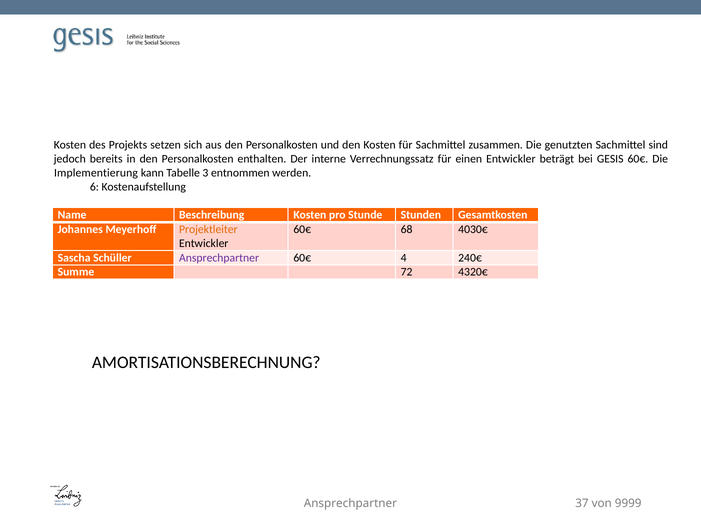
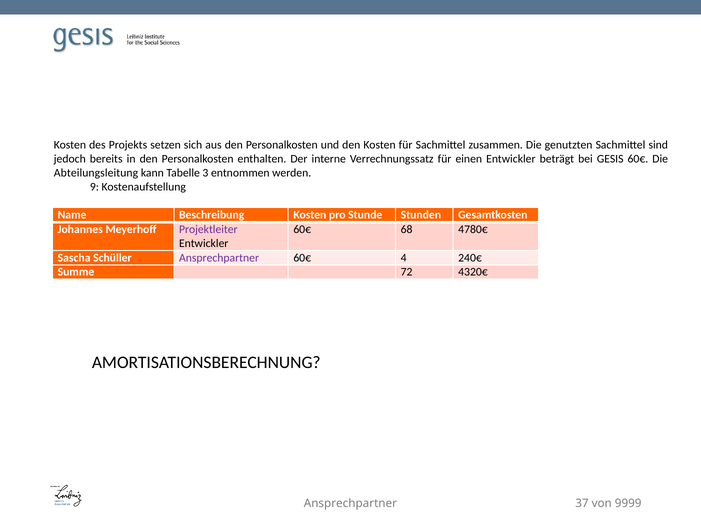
Implementierung: Implementierung -> Abteilungsleitung (96, 173)
6: 6 -> 9 (94, 187)
Projektleiter colour: orange -> purple (208, 229)
4030€: 4030€ -> 4780€ (473, 229)
